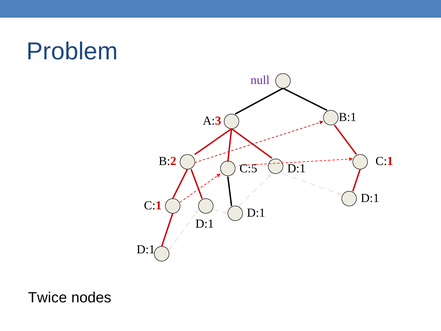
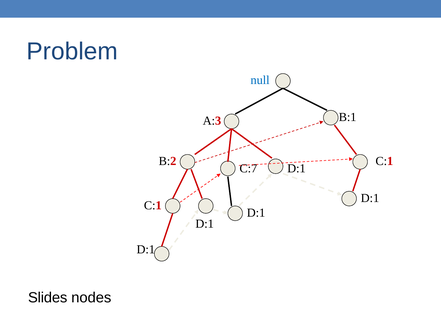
null colour: purple -> blue (260, 80)
C:5: C:5 -> C:7 (248, 168)
Twice: Twice -> Slides (48, 298)
